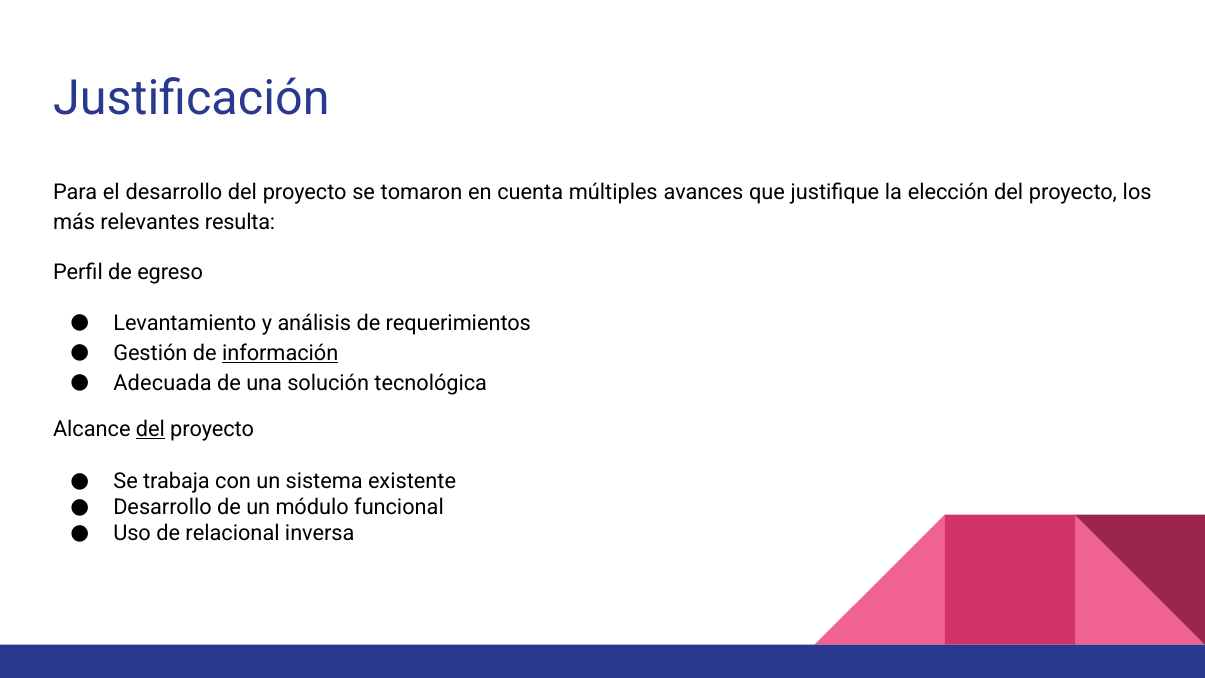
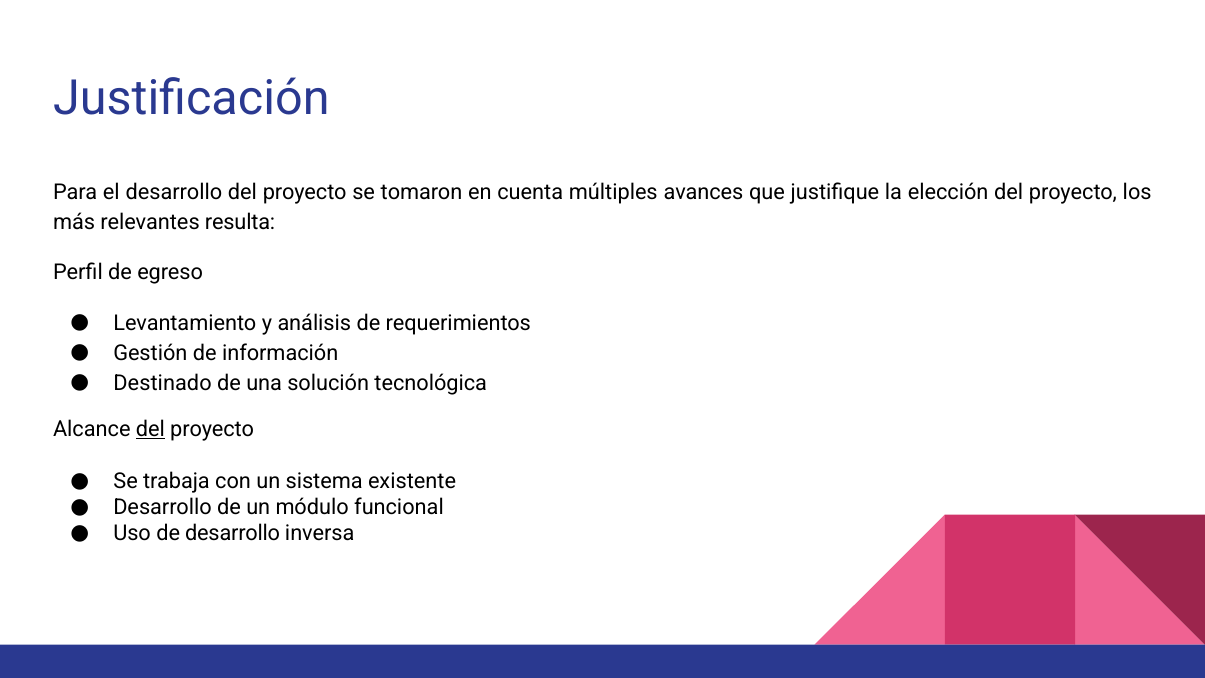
información underline: present -> none (280, 353)
Adecuada: Adecuada -> Destinado (163, 383)
de relacional: relacional -> desarrollo (233, 534)
